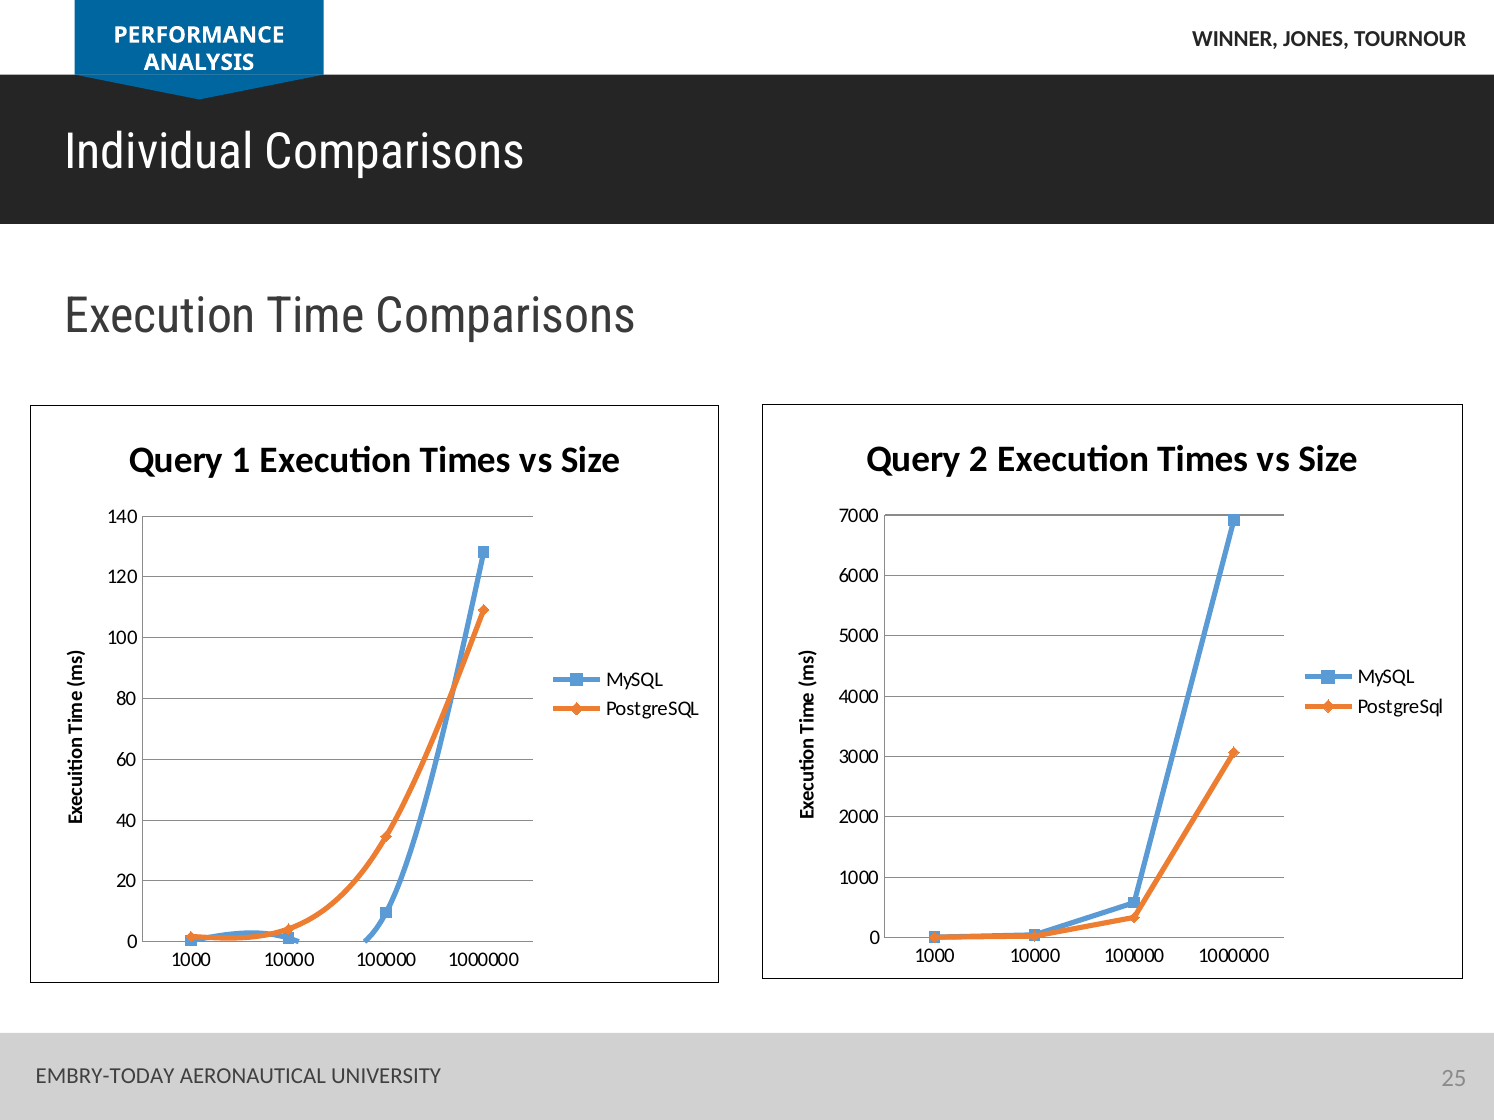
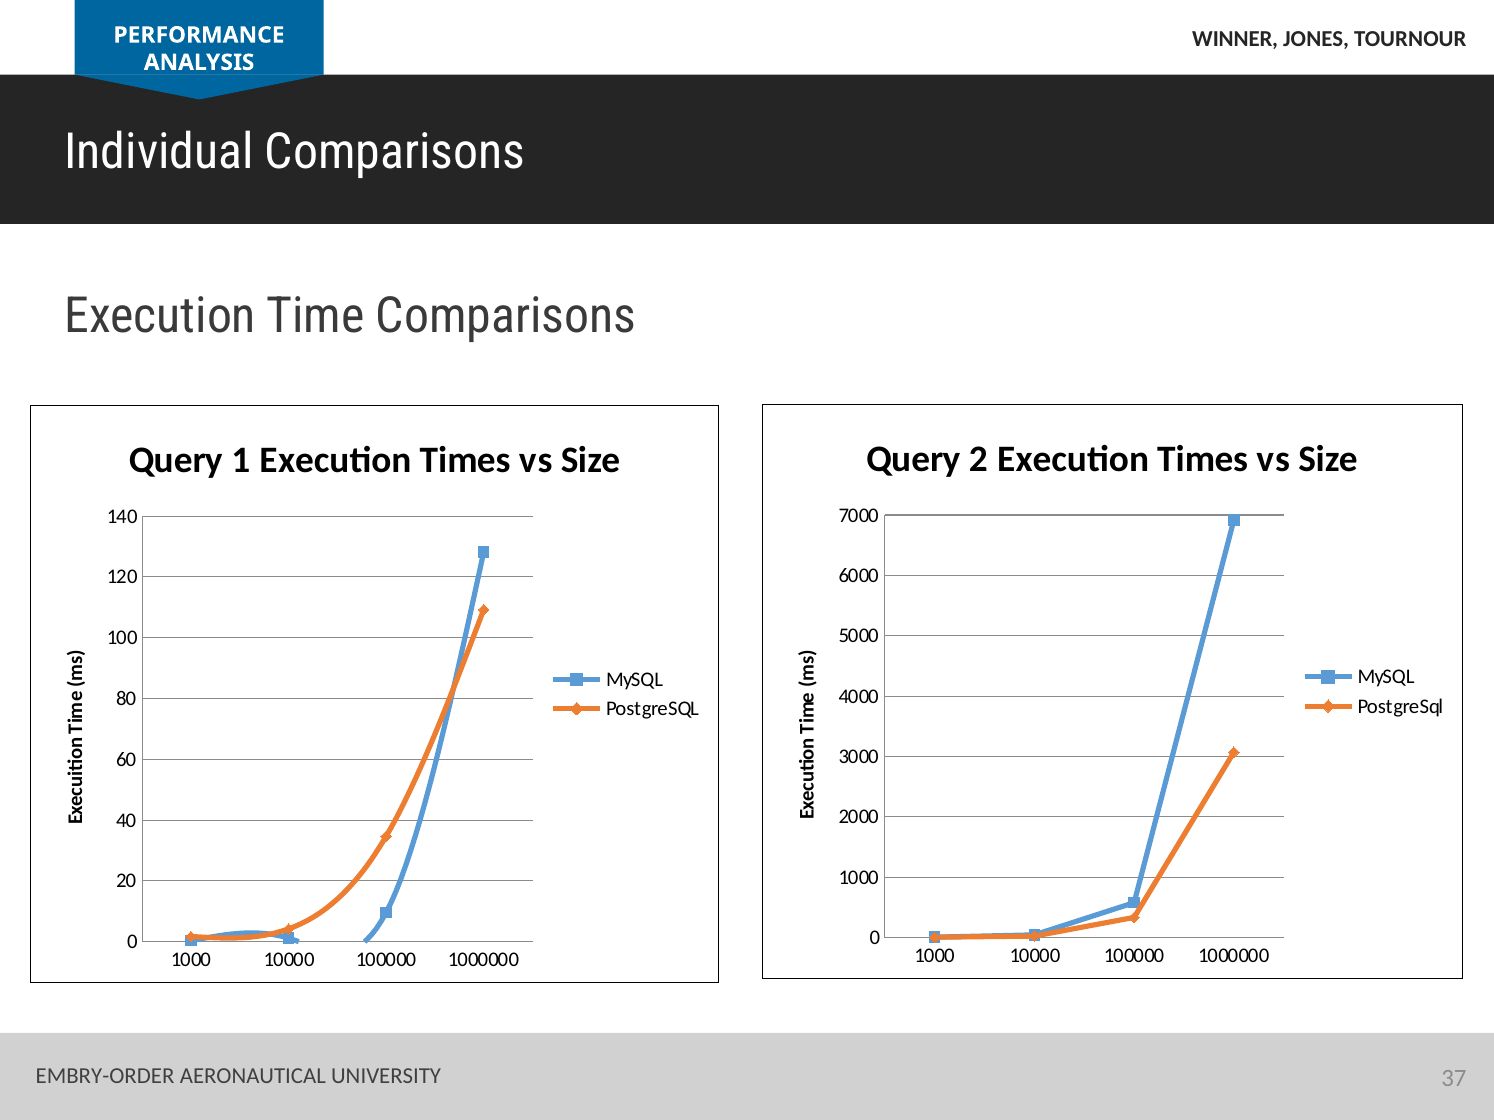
EMBRY-TODAY: EMBRY-TODAY -> EMBRY-ORDER (105, 1077)
25: 25 -> 37 (1454, 1078)
